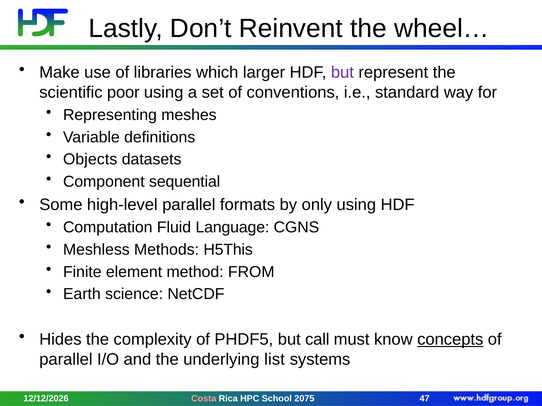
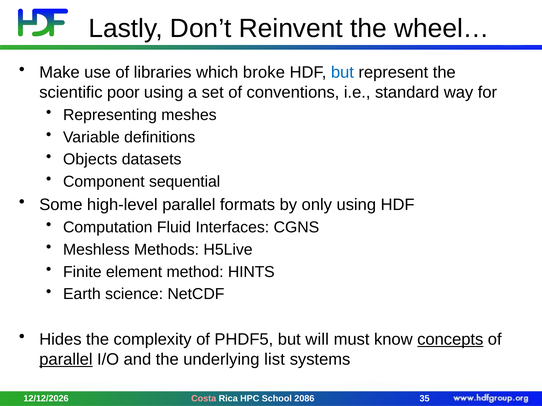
larger: larger -> broke (264, 73)
but colour: purple -> blue (342, 73)
Language: Language -> Interfaces (232, 228)
H5This: H5This -> H5Live (228, 250)
FROM: FROM -> HINTS (251, 272)
call: call -> will (317, 340)
parallel underline: none -> present (66, 360)
2075: 2075 -> 2086 (304, 399)
47: 47 -> 35 (425, 399)
